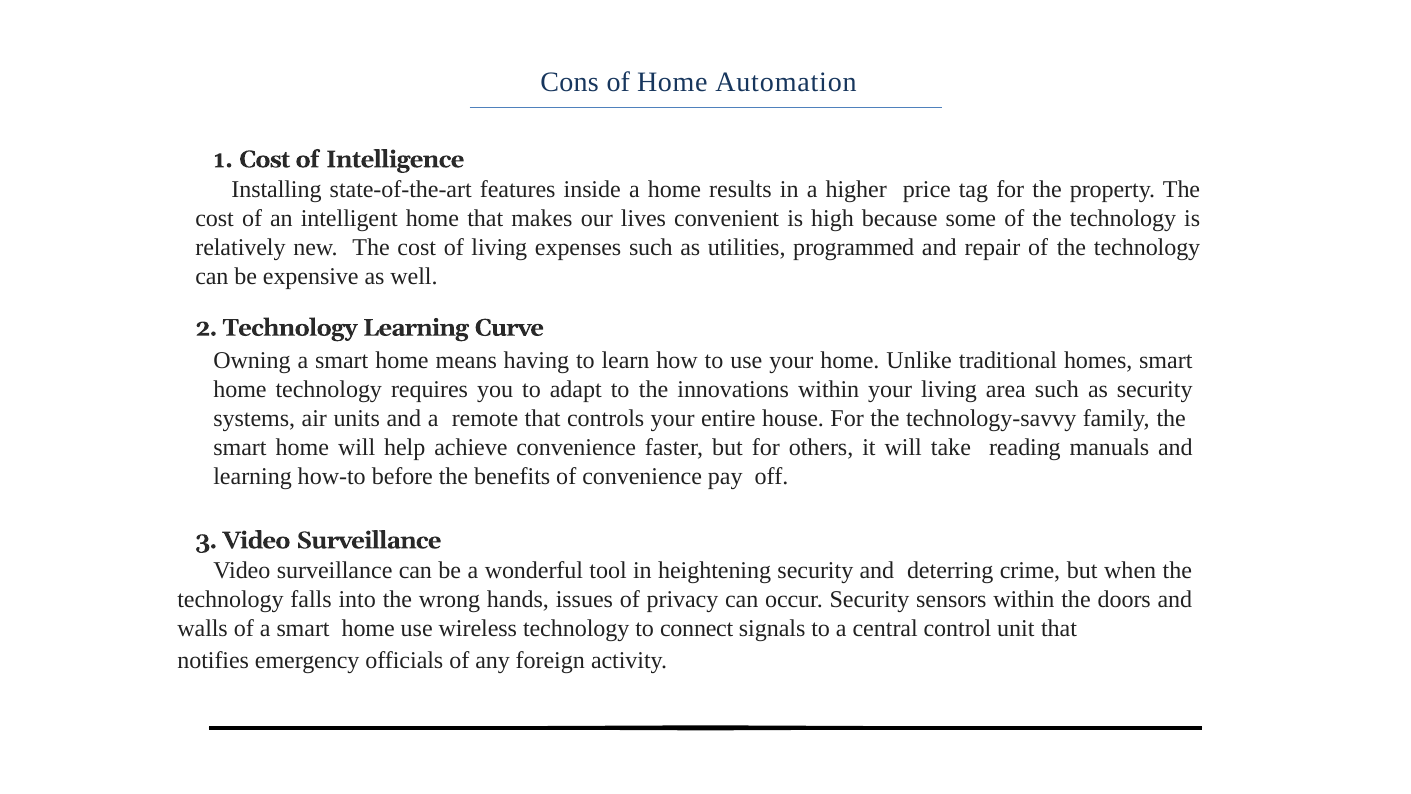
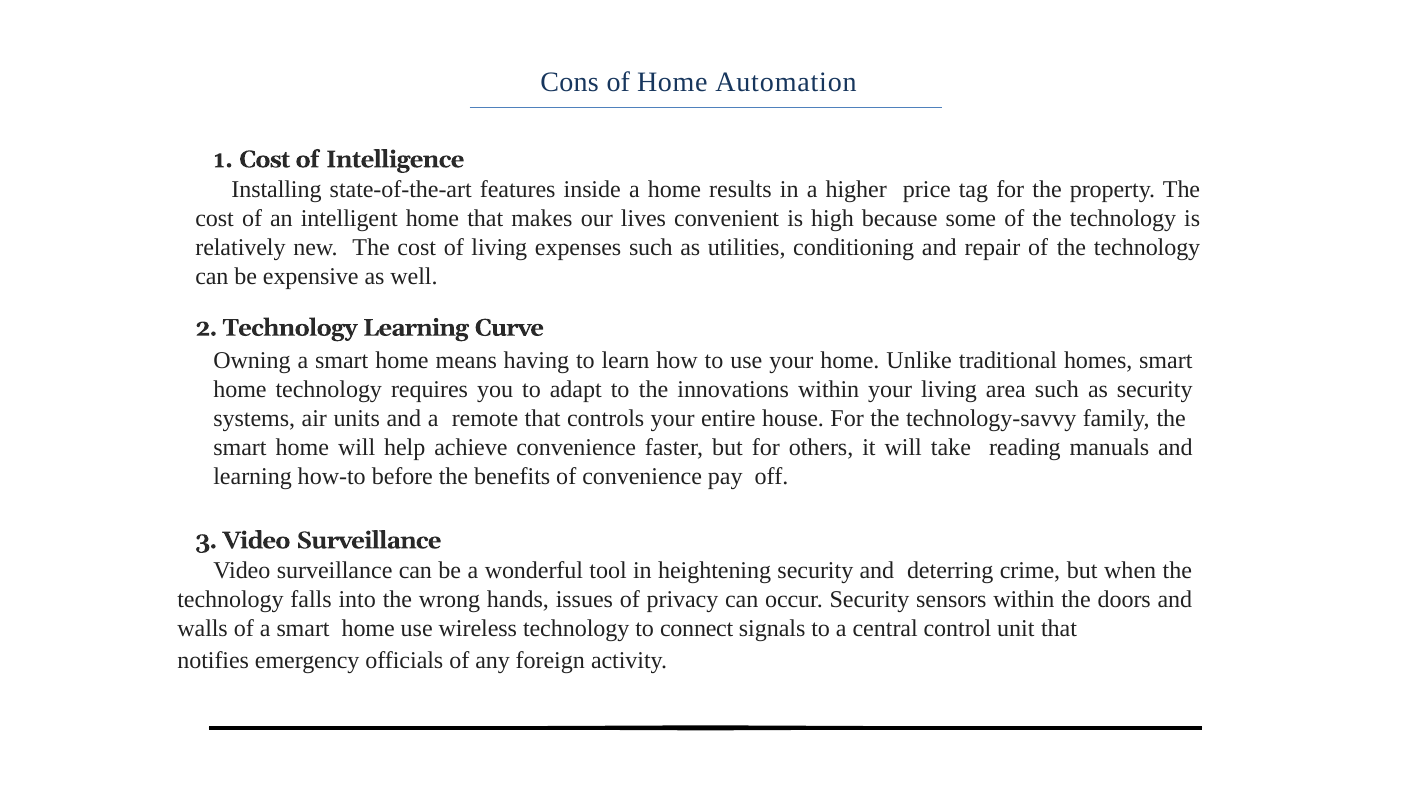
programmed: programmed -> conditioning (854, 247)
